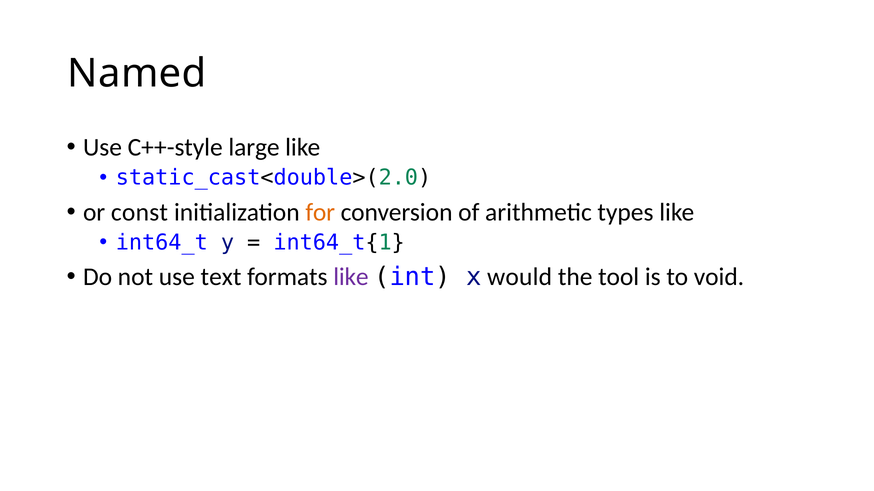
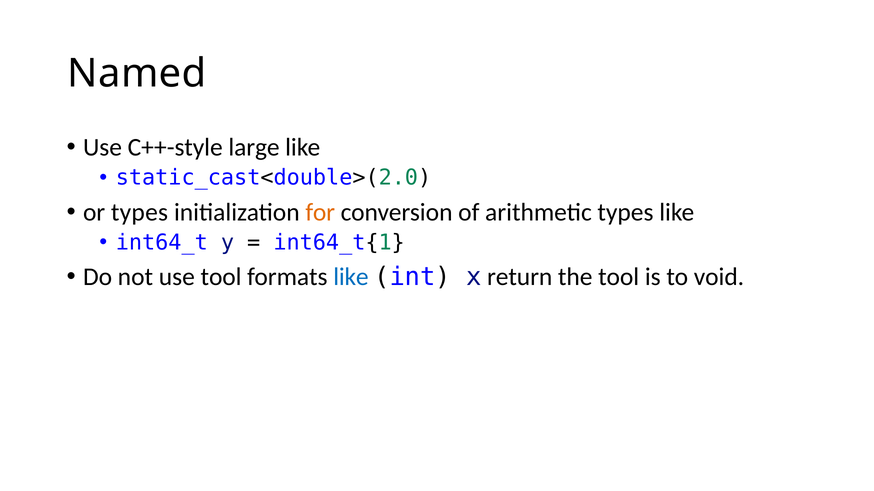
or const: const -> types (139, 213)
use text: text -> tool (221, 277)
like colour: purple -> blue (351, 277)
would: would -> return (520, 277)
